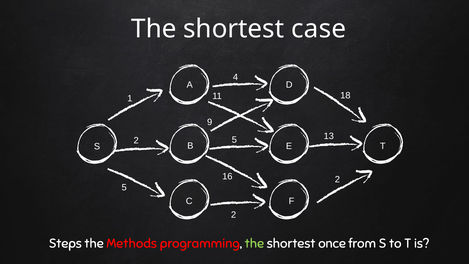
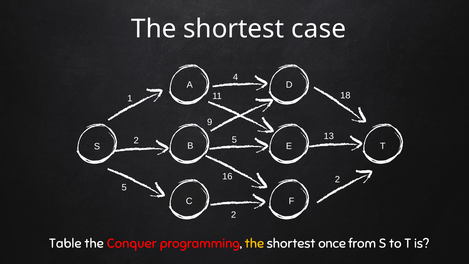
Steps: Steps -> Table (65, 244)
Methods: Methods -> Conquer (132, 244)
the colour: light green -> yellow (254, 244)
